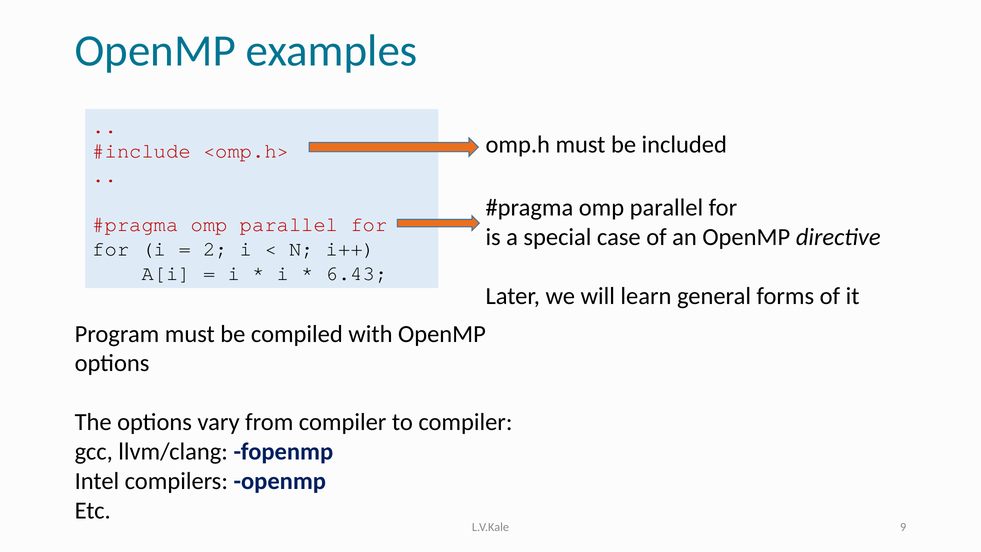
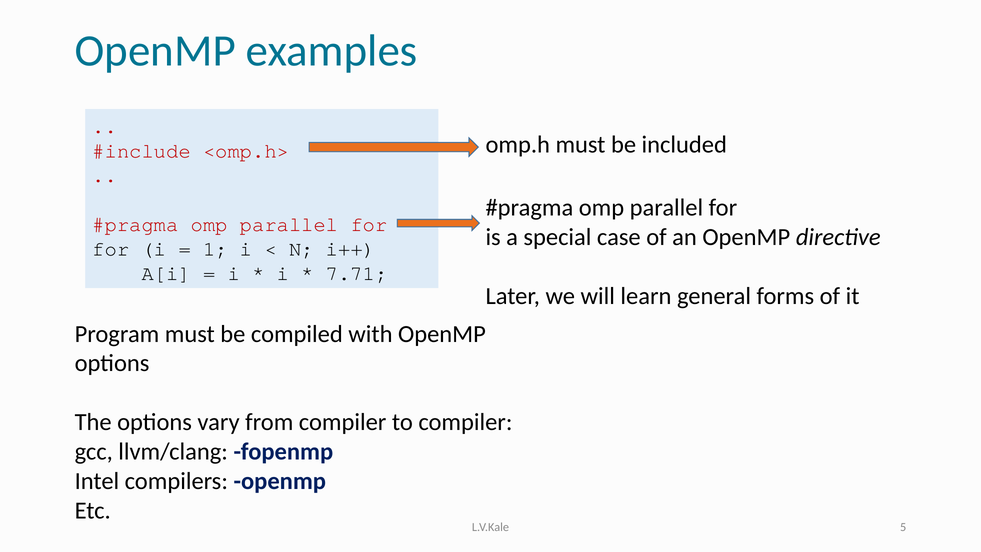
2: 2 -> 1 (215, 249)
6.43: 6.43 -> 7.71 (357, 274)
9: 9 -> 5 (903, 527)
